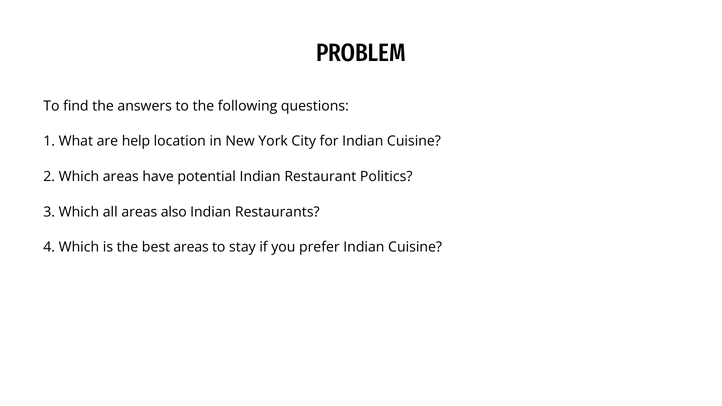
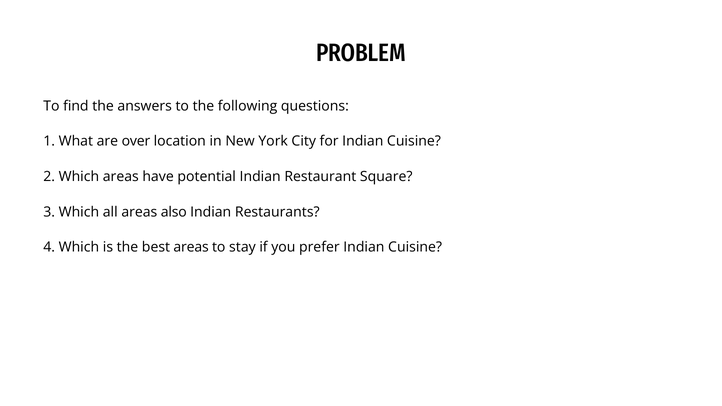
help: help -> over (136, 141)
Politics: Politics -> Square (386, 177)
